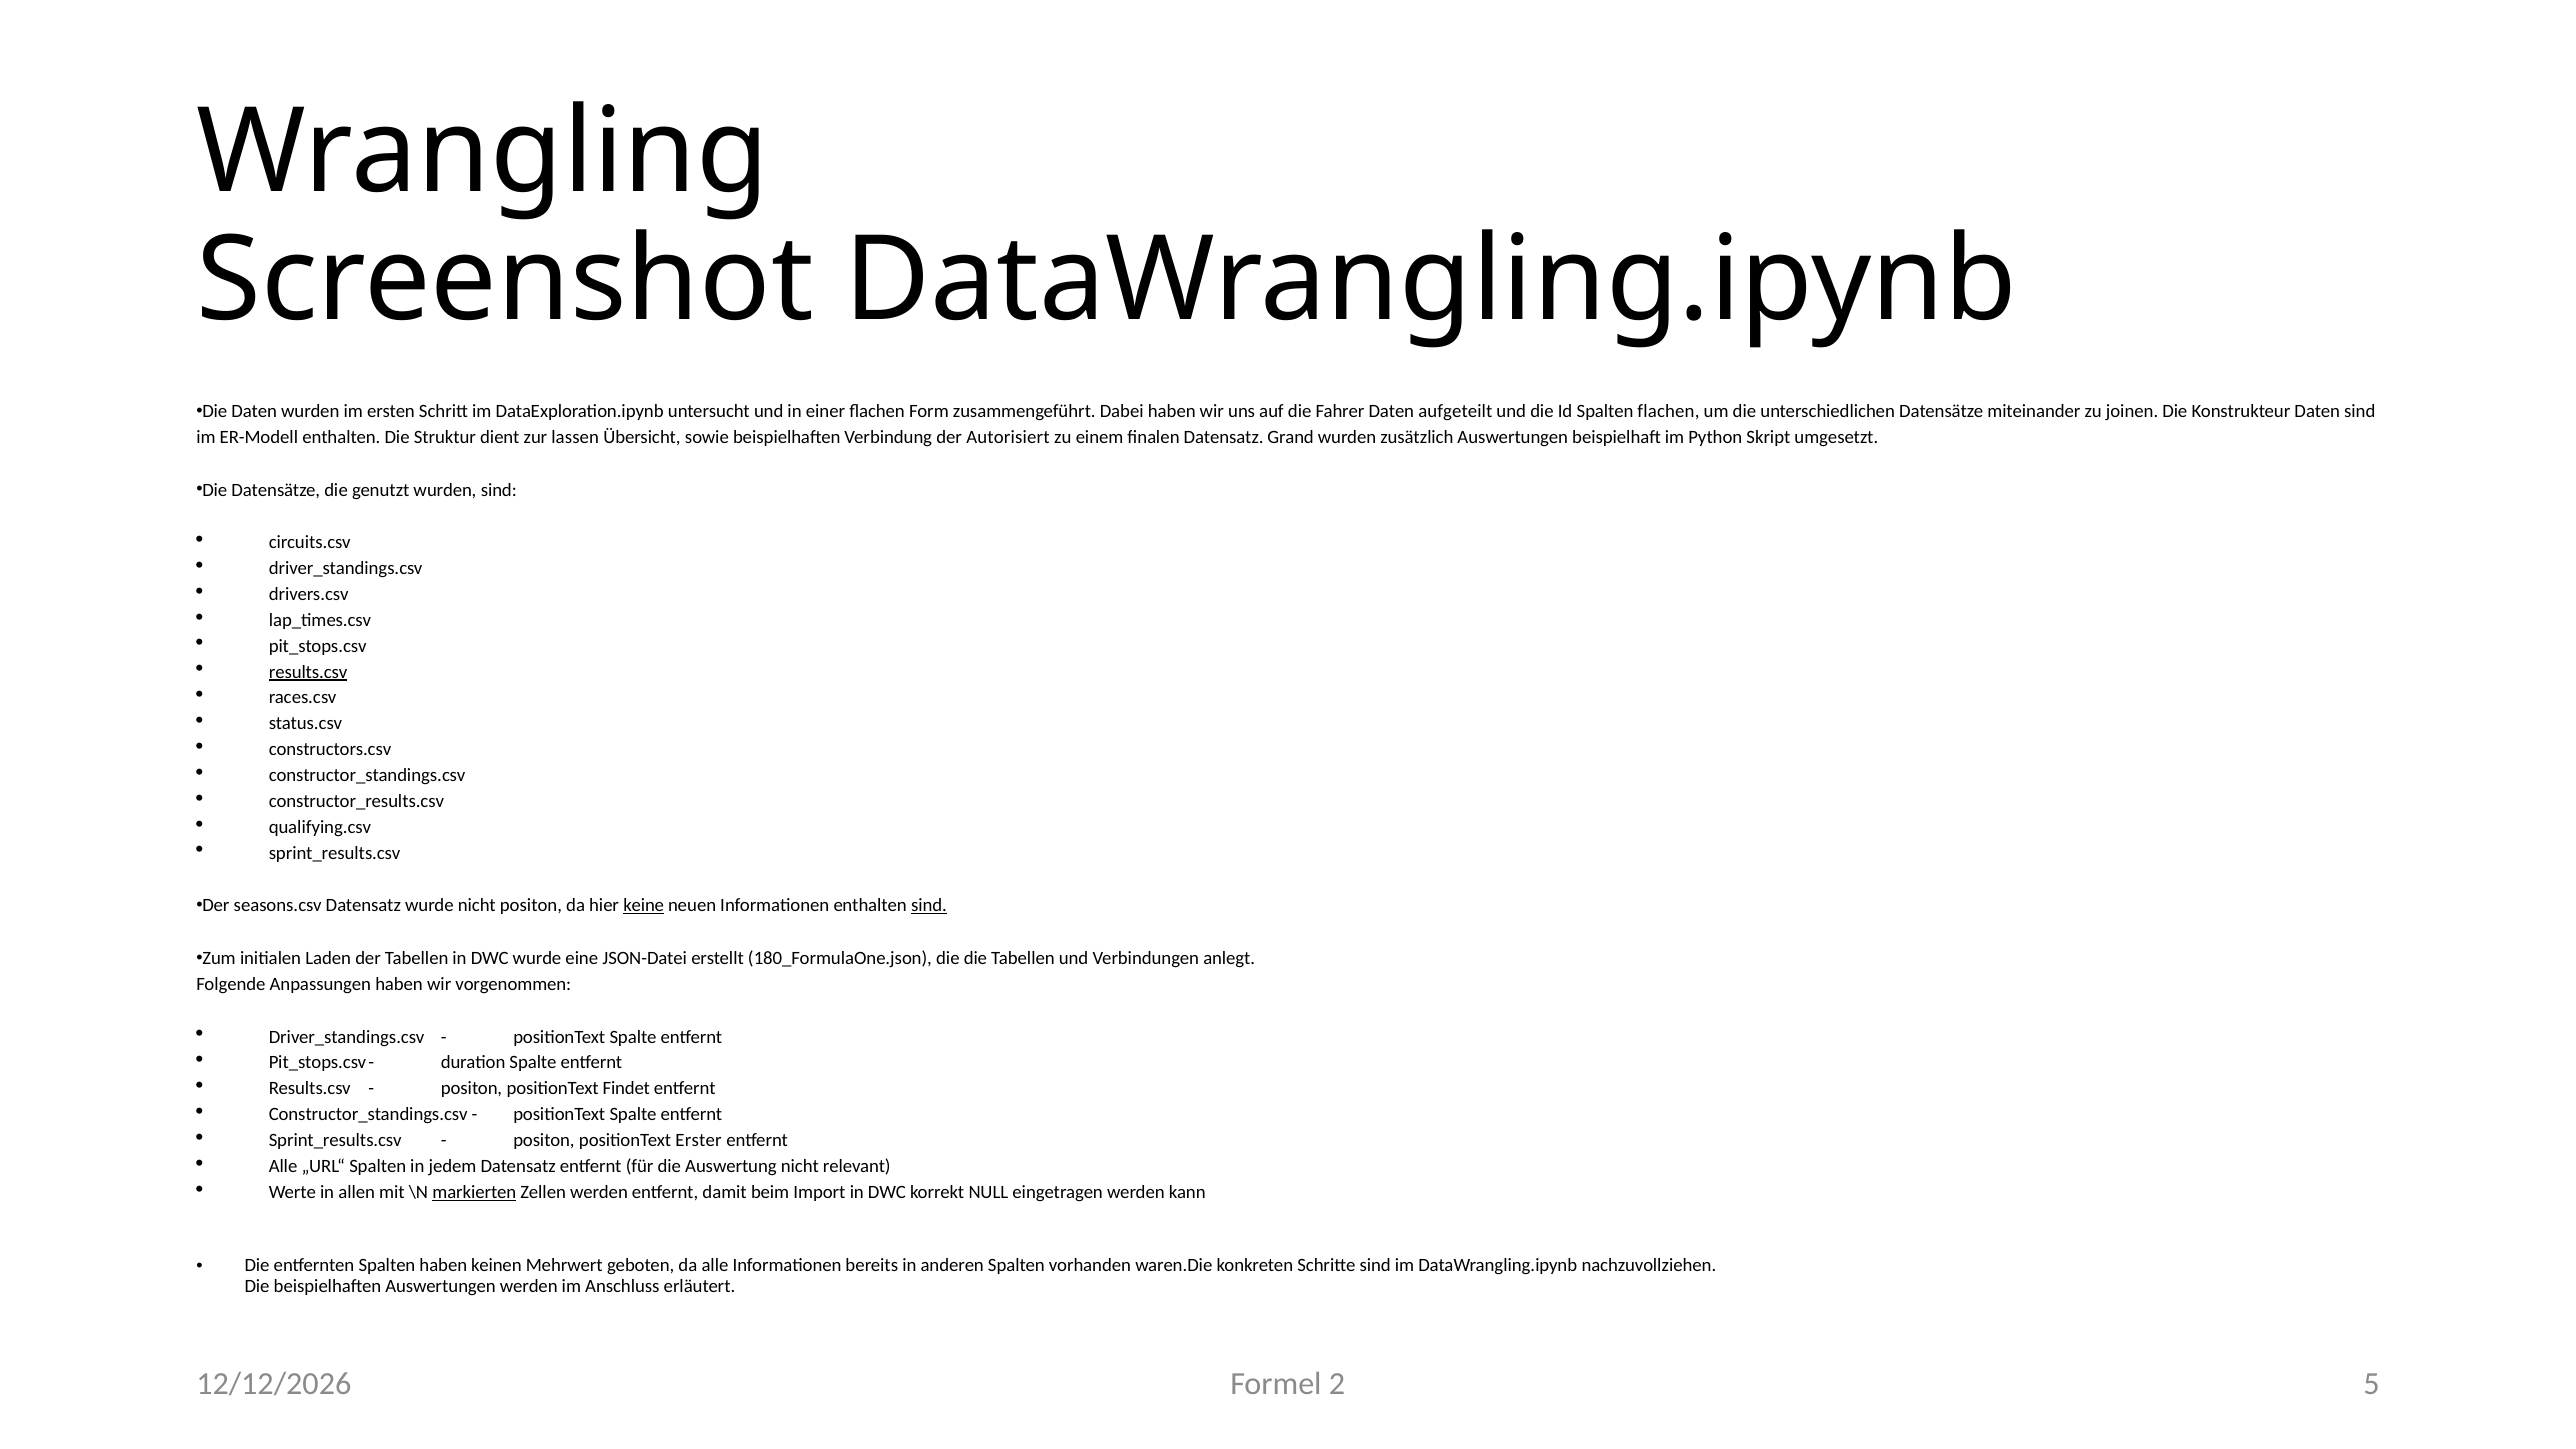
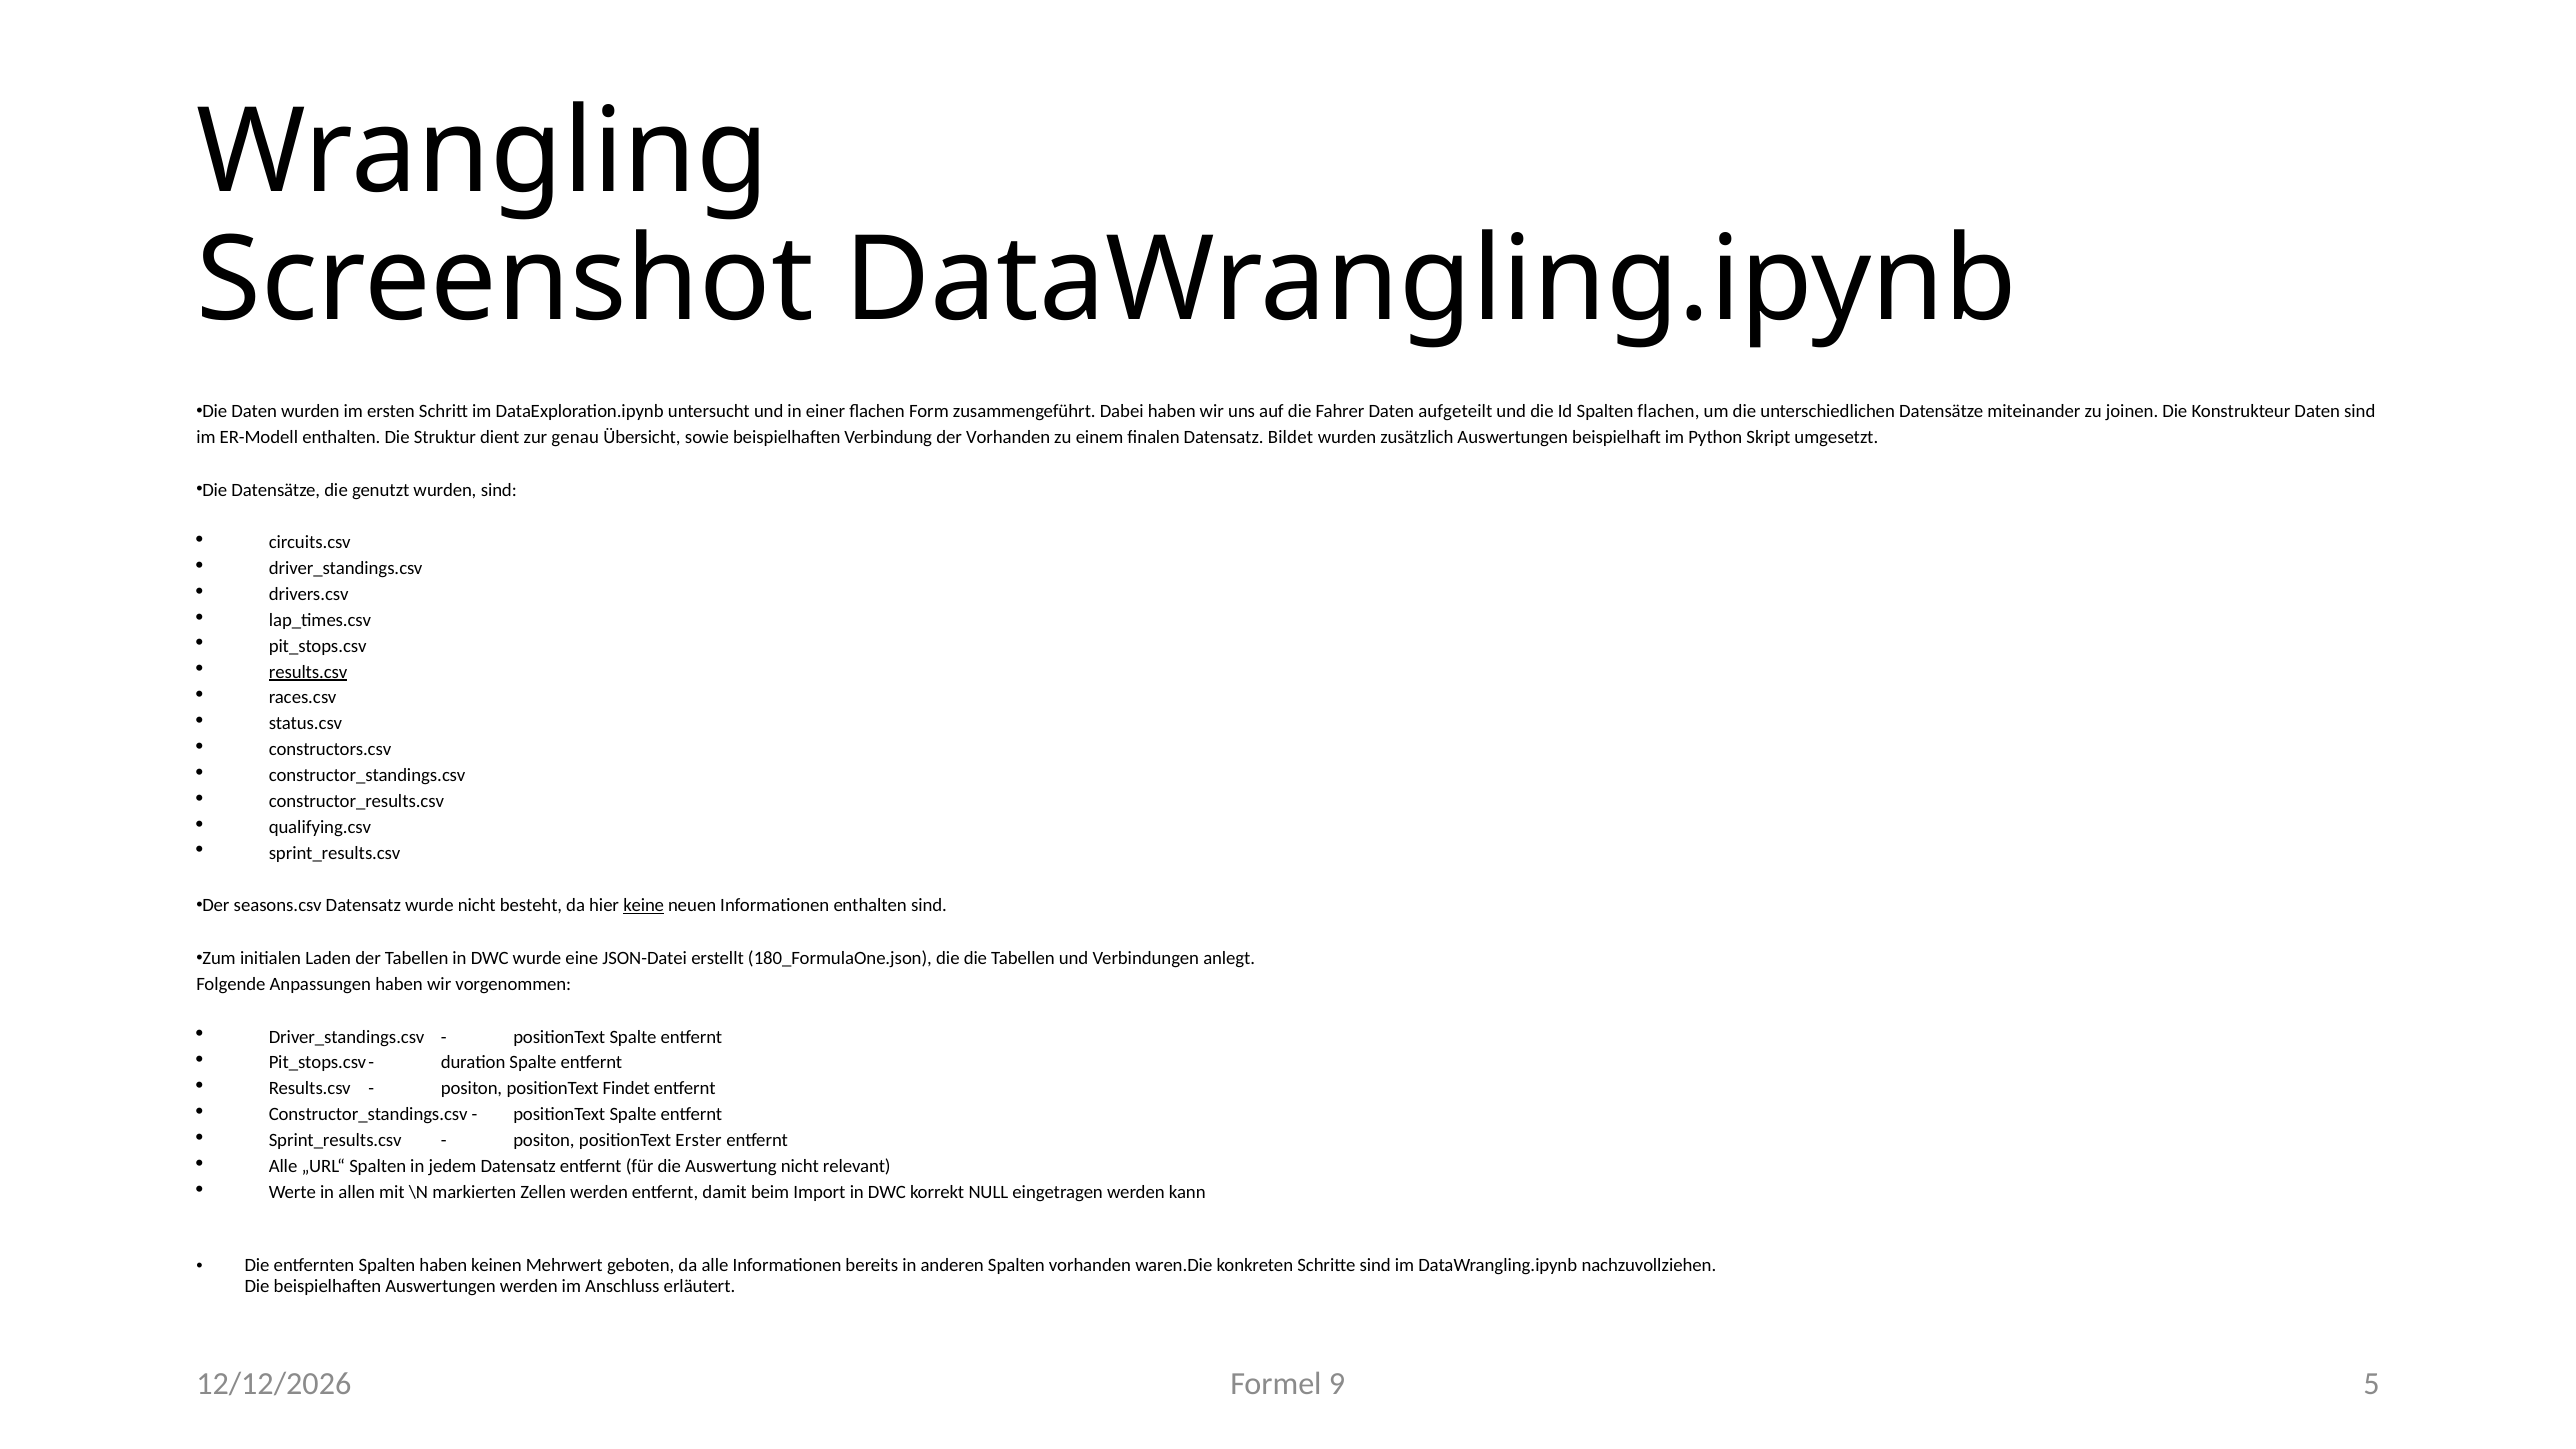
lassen: lassen -> genau (575, 437)
der Autorisiert: Autorisiert -> Vorhanden (1008, 437)
Grand: Grand -> Bildet (1290, 437)
nicht positon: positon -> besteht (531, 906)
sind underline: present -> none (929, 906)
markierten underline: present -> none (474, 1192)
2: 2 -> 9 (1337, 1383)
